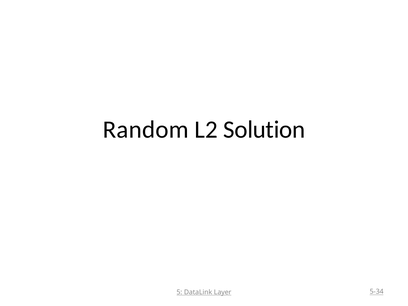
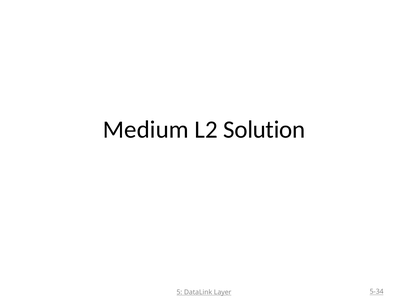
Random: Random -> Medium (146, 130)
